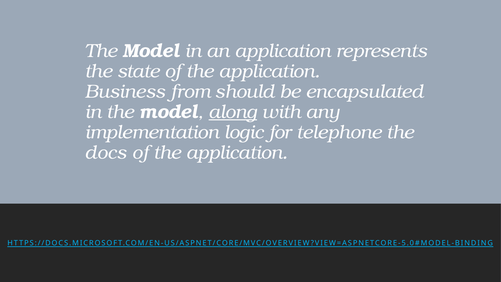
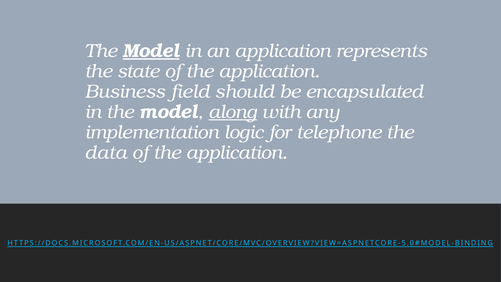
Model underline: none -> present (151, 51)
from: from -> field (190, 91)
docs: docs -> data (106, 152)
